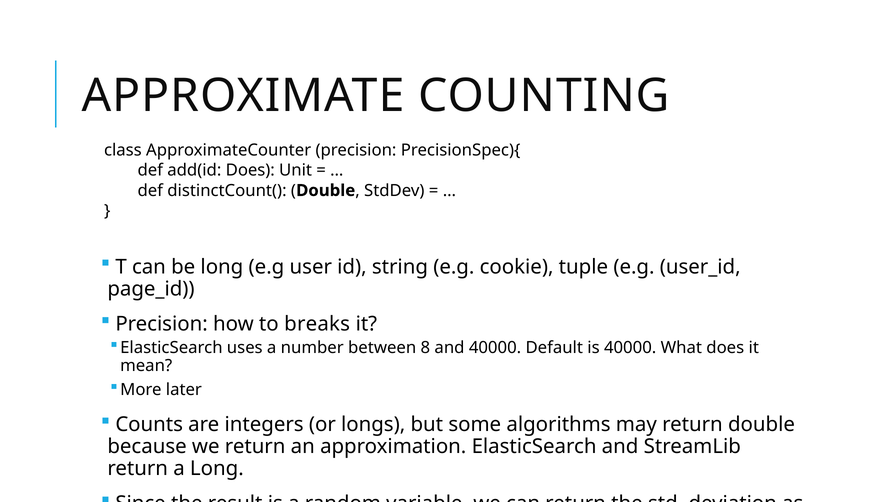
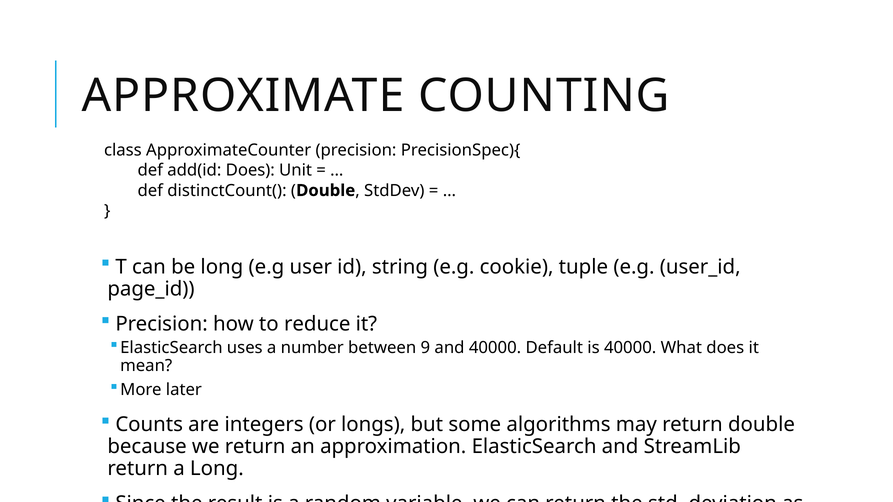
breaks: breaks -> reduce (317, 324)
8: 8 -> 9 (425, 348)
